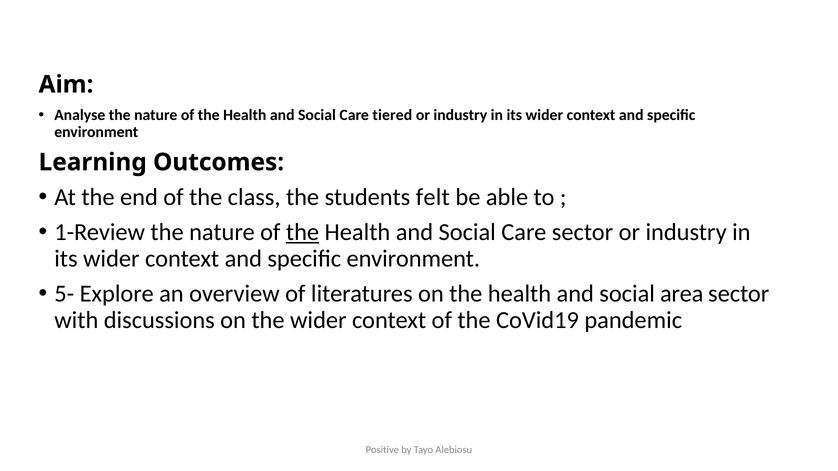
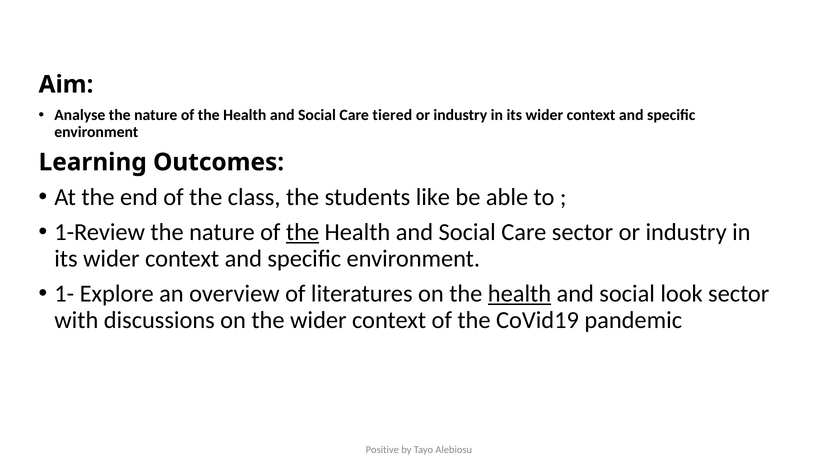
felt: felt -> like (433, 197)
5-: 5- -> 1- (64, 294)
health underline: none -> present (519, 294)
area: area -> look (682, 294)
